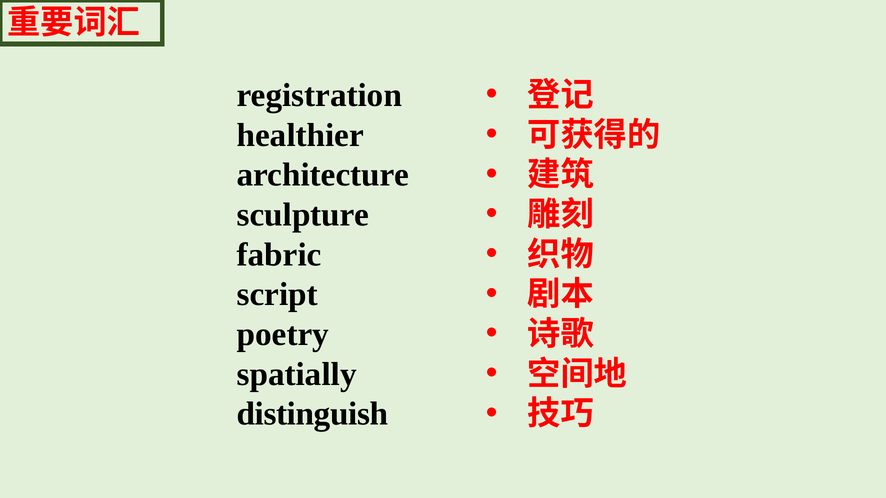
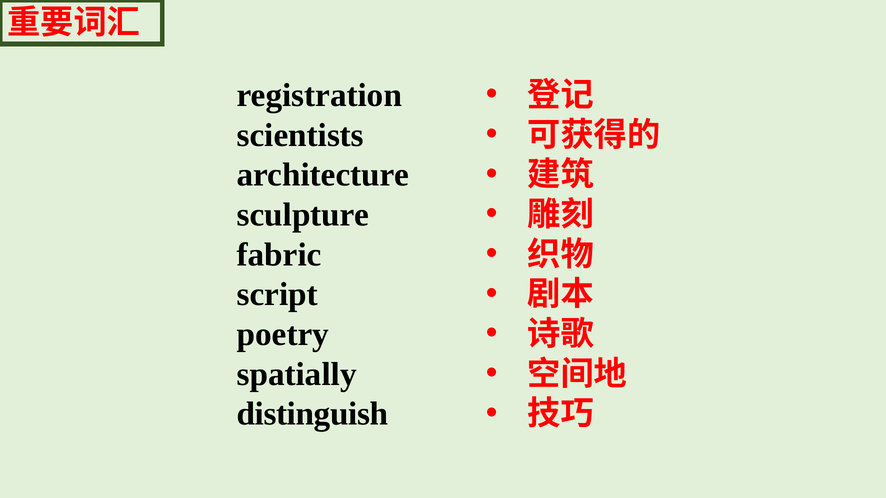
healthier: healthier -> scientists (300, 135)
